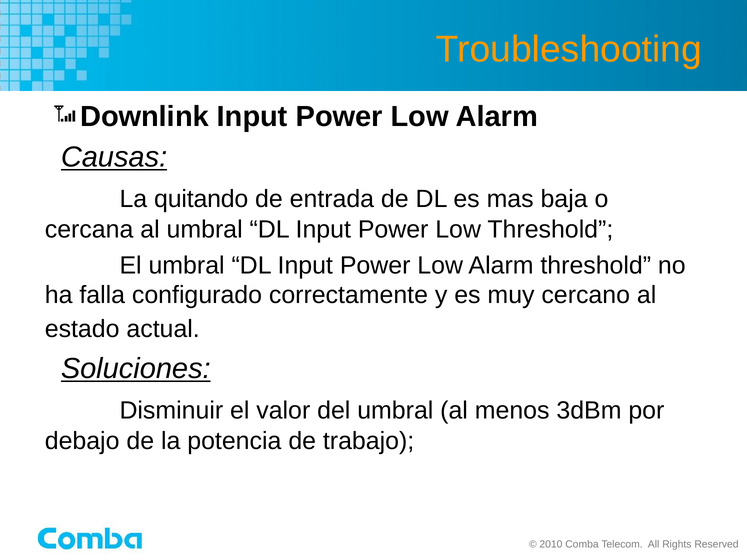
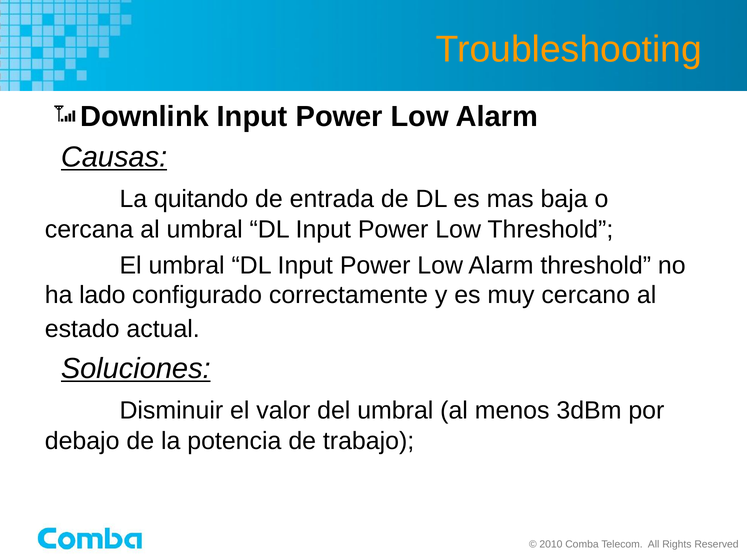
falla: falla -> lado (102, 295)
